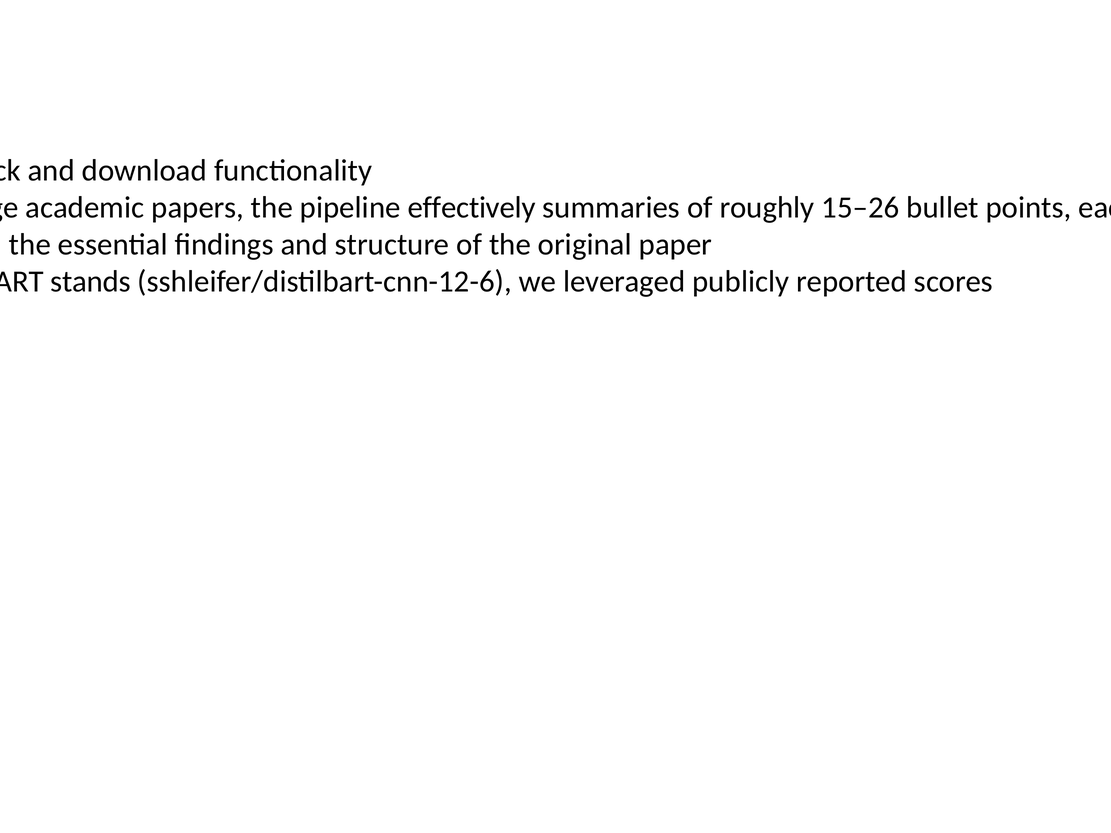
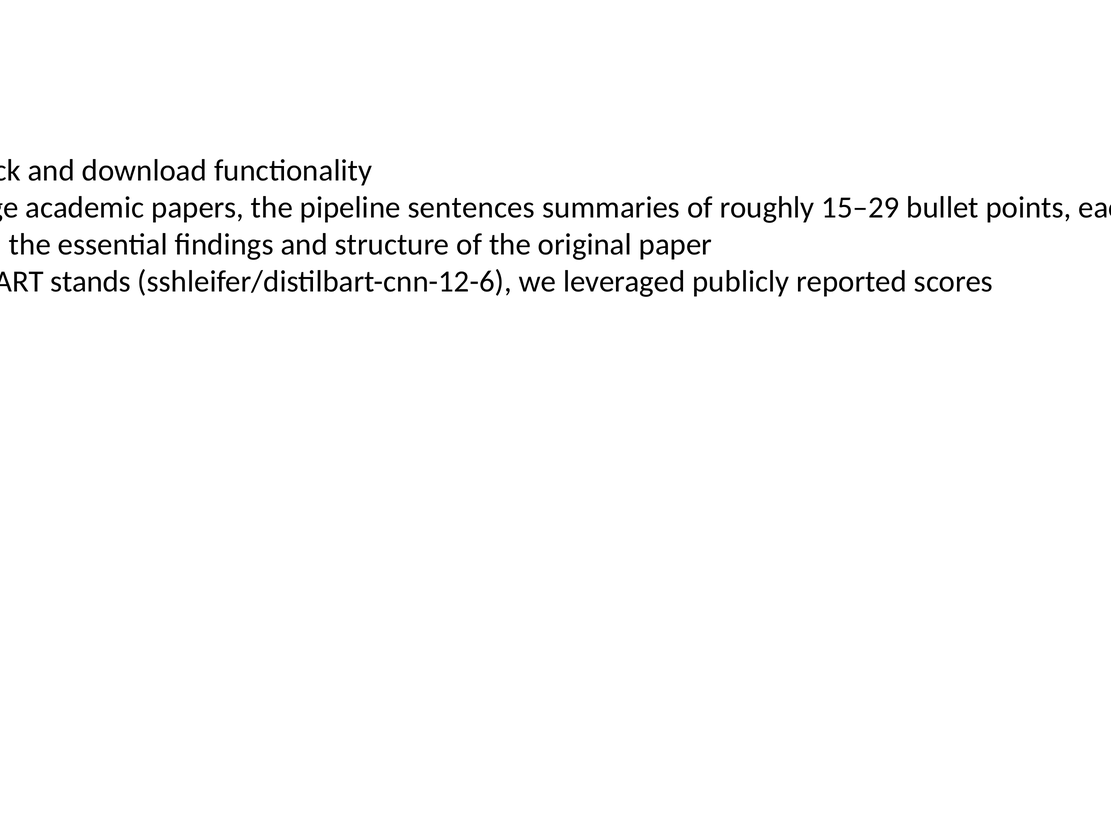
effectively: effectively -> sentences (471, 208)
15–26: 15–26 -> 15–29 (860, 208)
